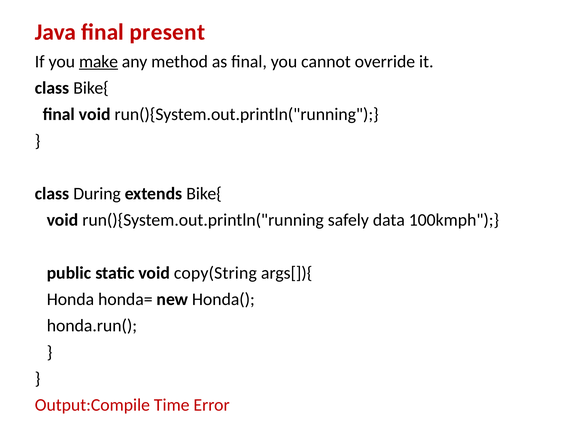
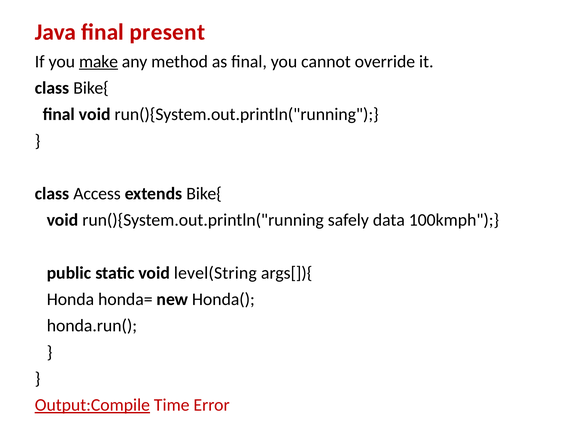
During: During -> Access (97, 194)
copy(String: copy(String -> level(String (215, 273)
Output:Compile underline: none -> present (92, 405)
